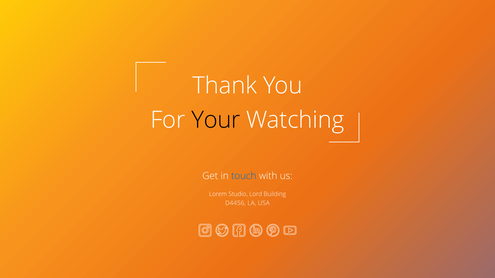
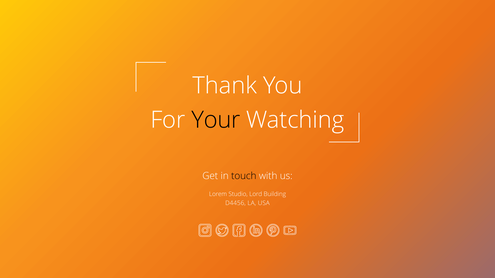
touch colour: blue -> black (244, 176)
